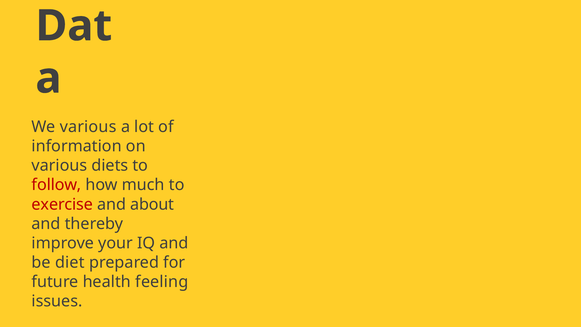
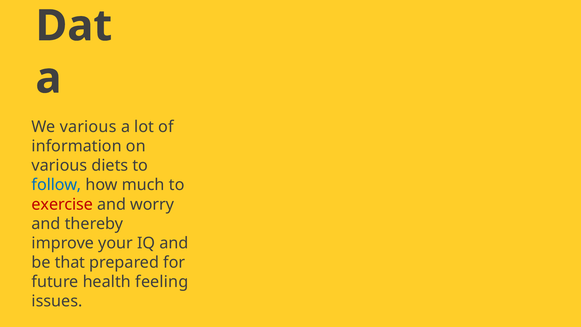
follow colour: red -> blue (56, 185)
about: about -> worry (152, 204)
diet: diet -> that (70, 262)
